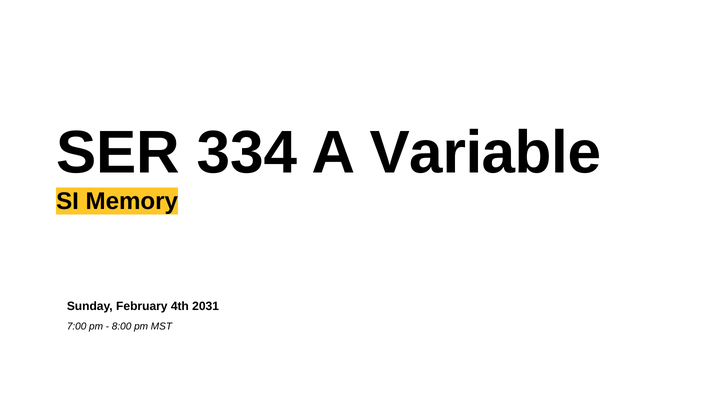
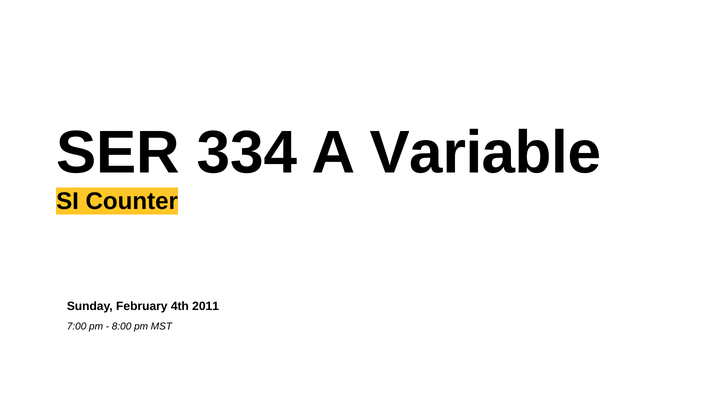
Memory: Memory -> Counter (132, 201)
2031: 2031 -> 2011 (206, 306)
